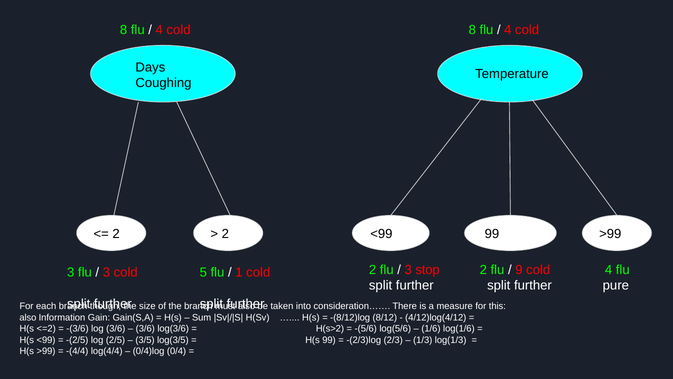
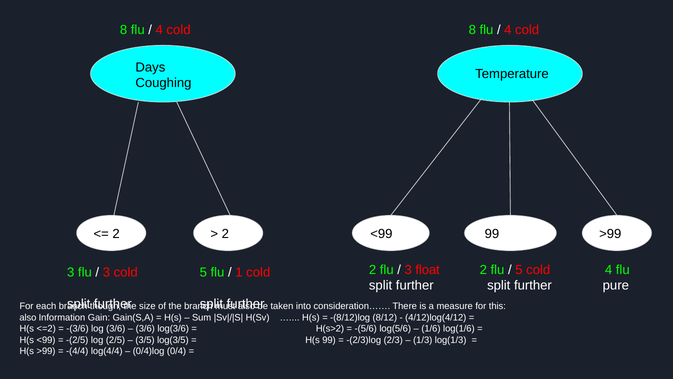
stop: stop -> float (428, 270)
9: 9 -> 5 (519, 270)
